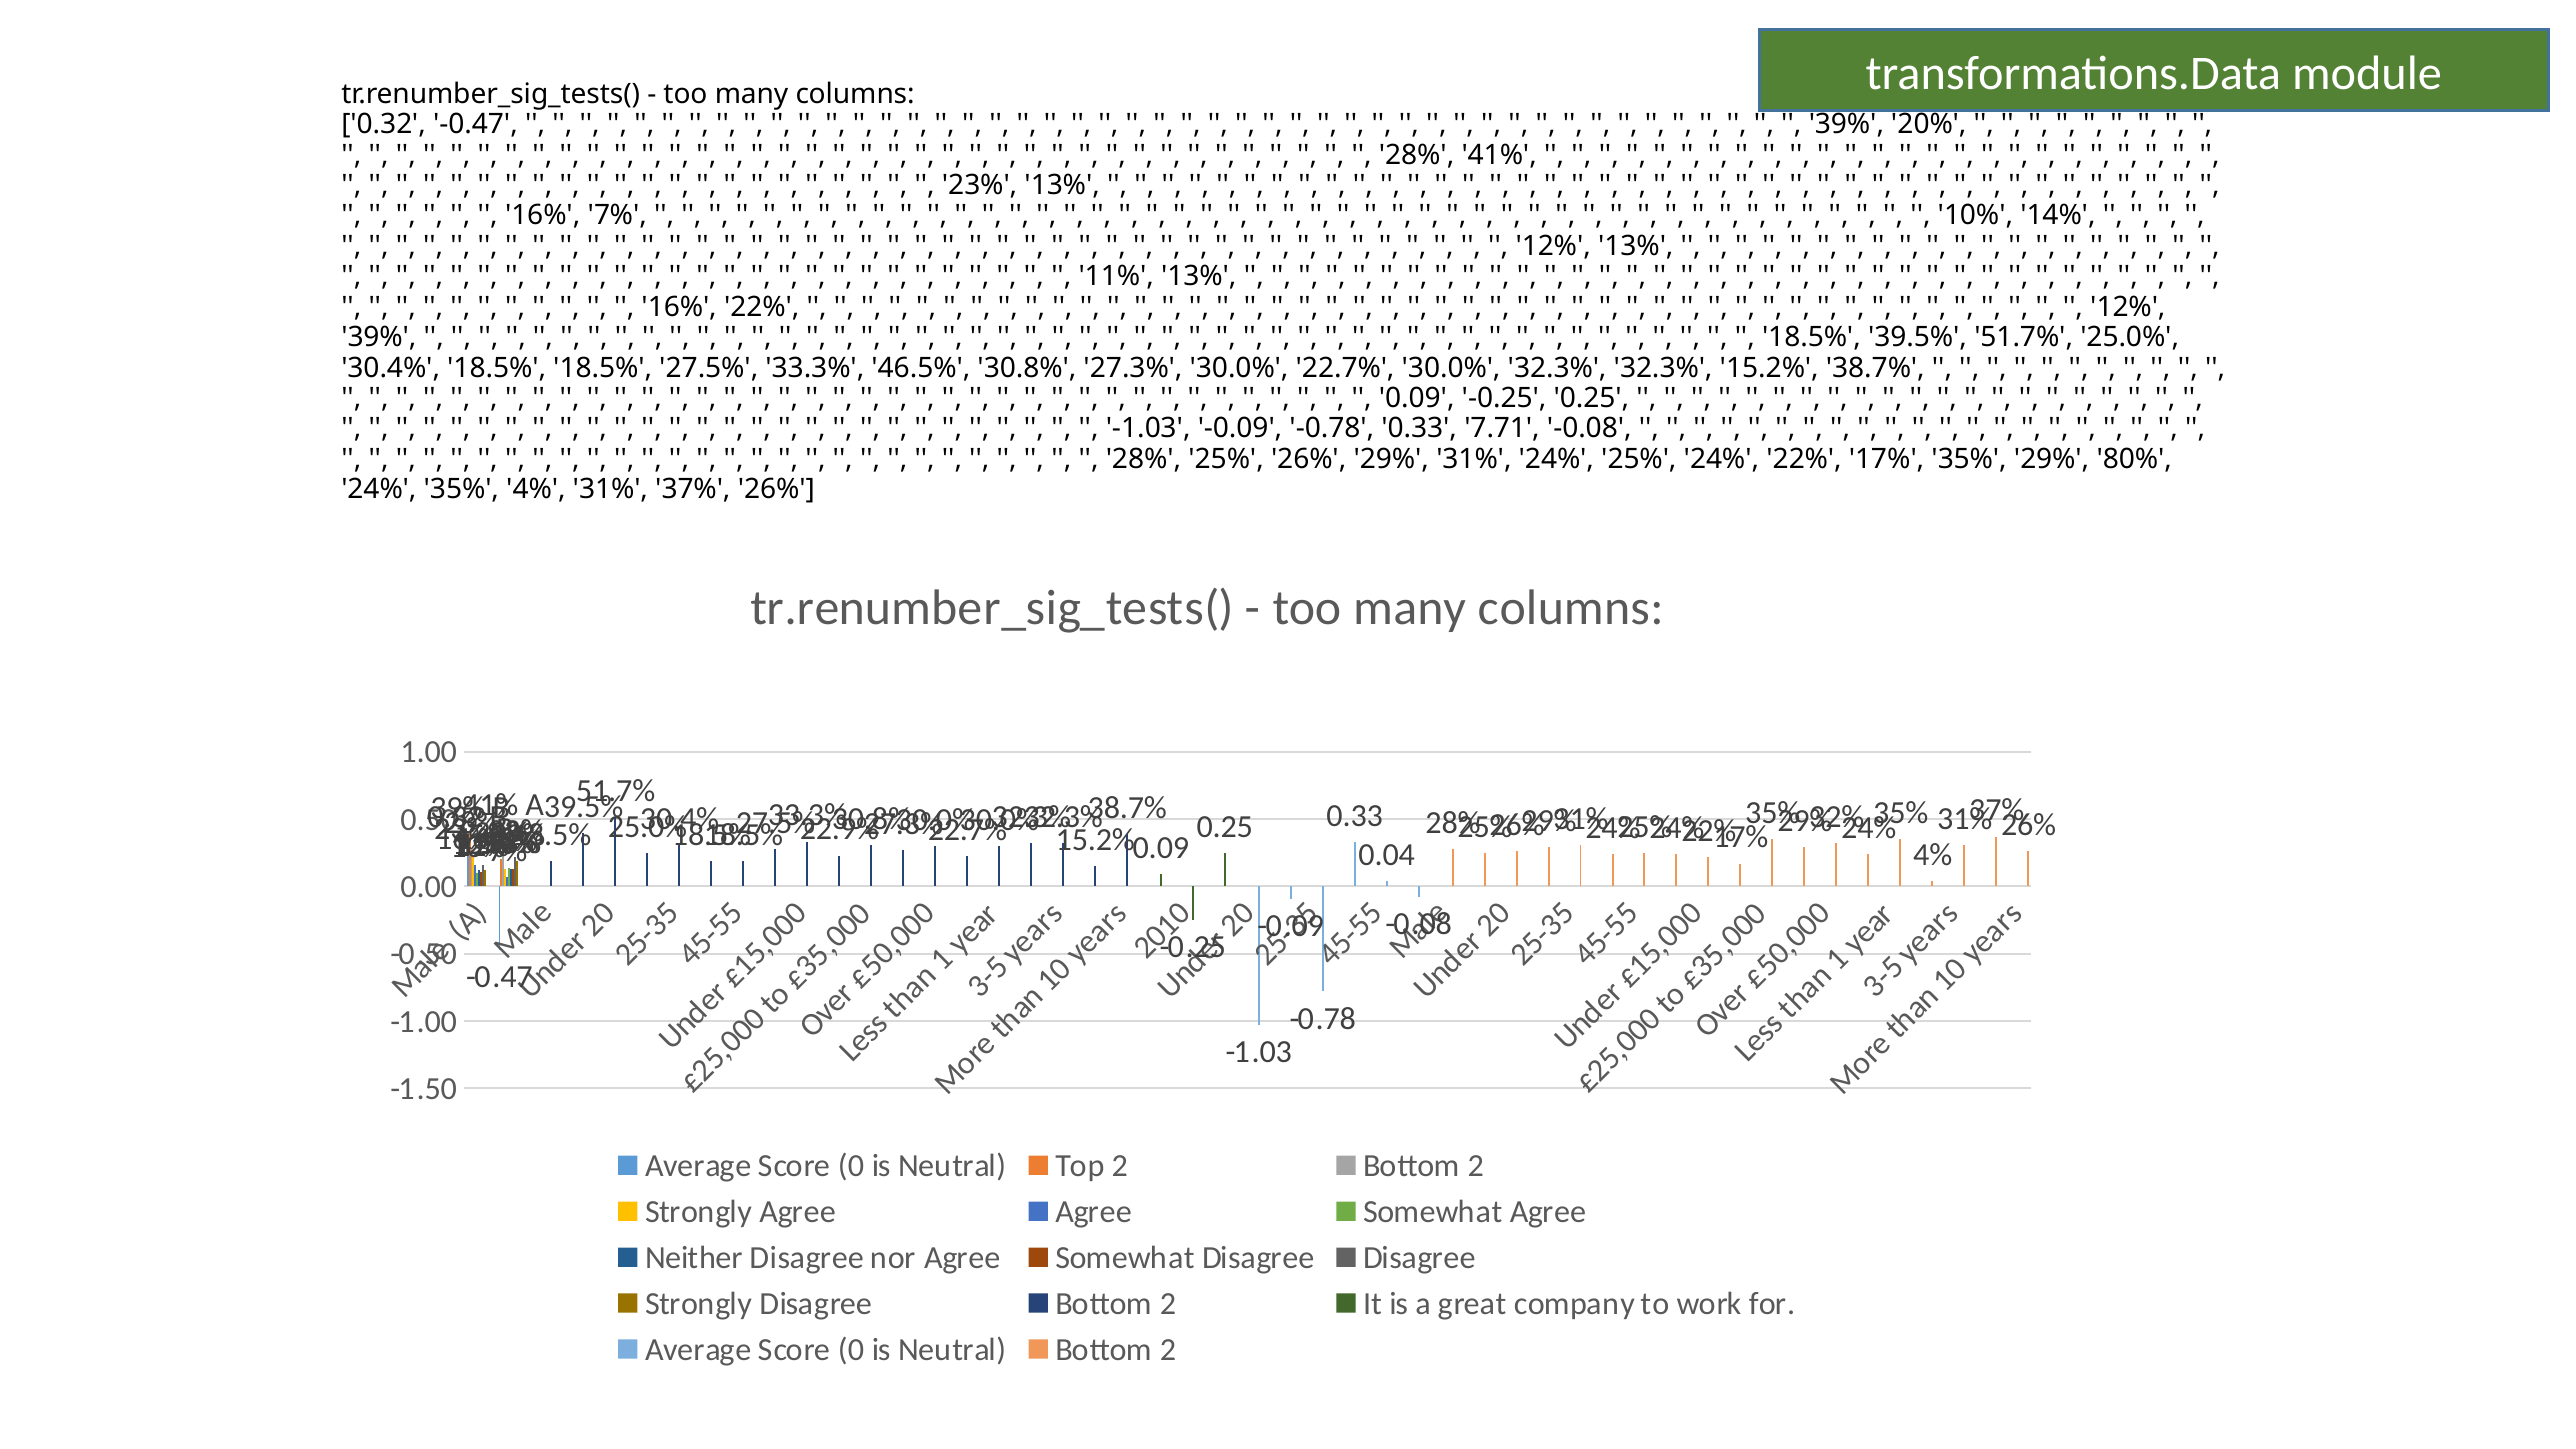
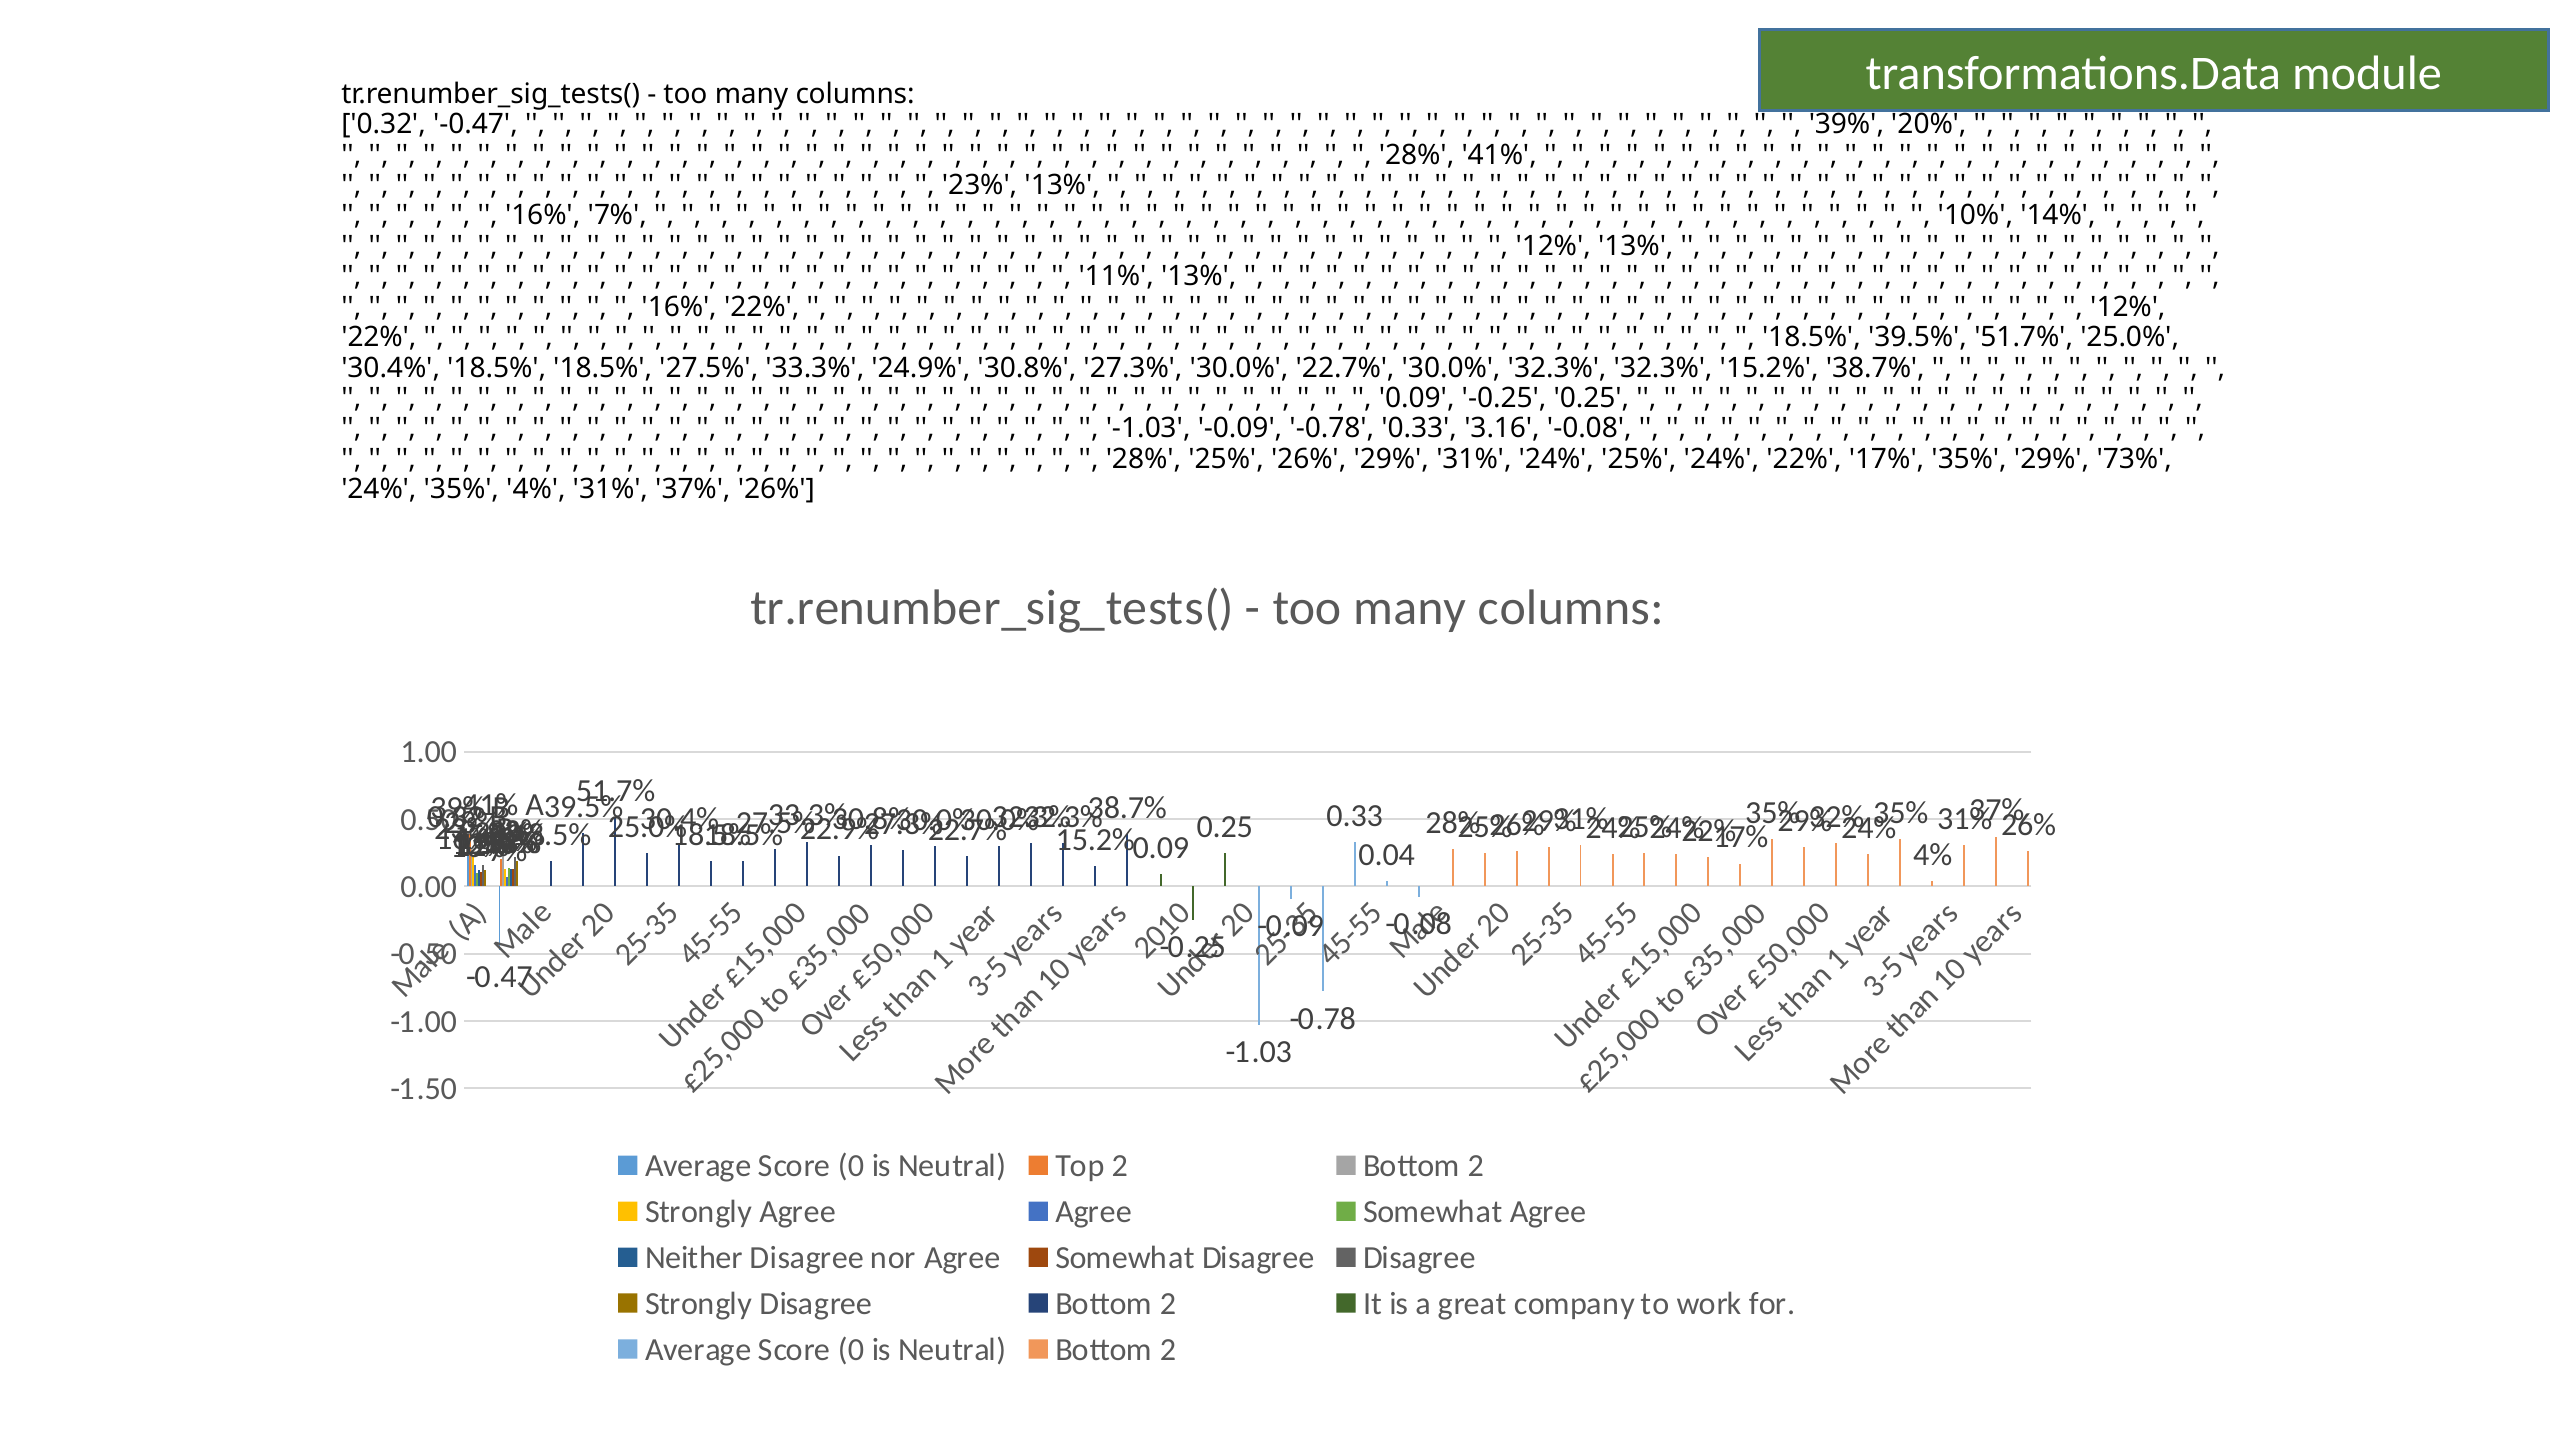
39%: 39% -> 22% (379, 337)
46.5%: 46.5% -> 24.9% (921, 368)
7.71: 7.71 -> 3.16 (1502, 429)
80%: 80% -> 73% (2134, 459)
